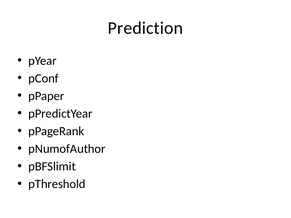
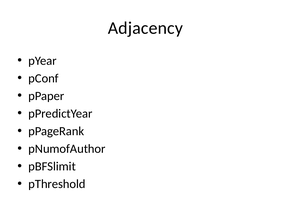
Prediction: Prediction -> Adjacency (145, 28)
